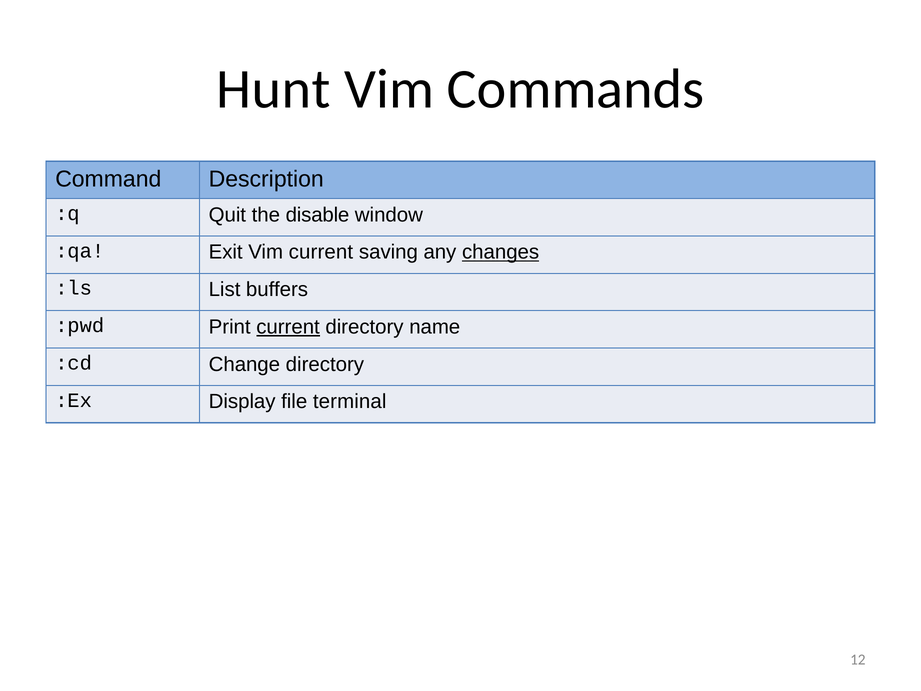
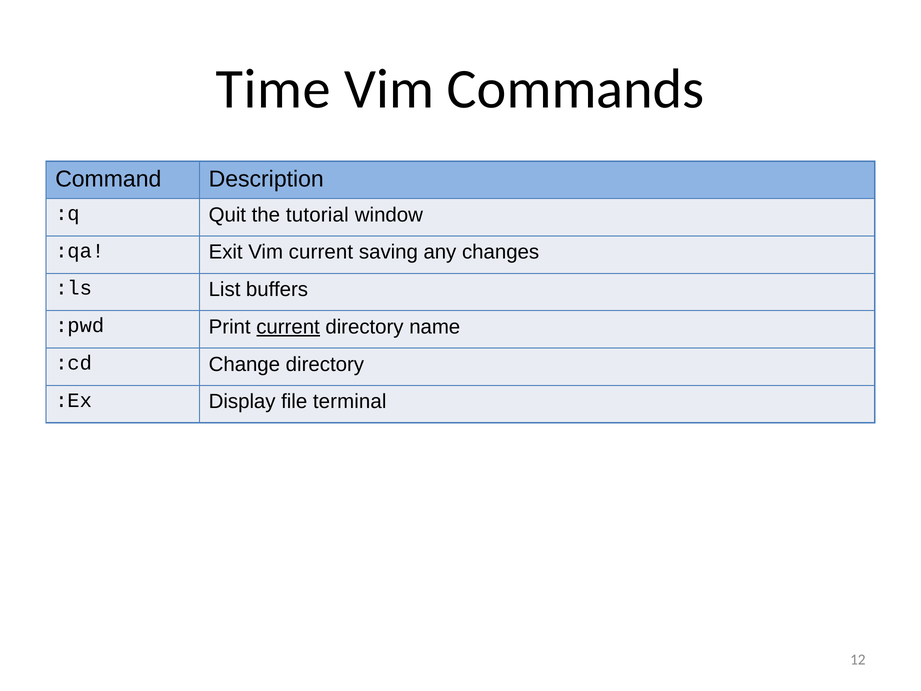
Hunt: Hunt -> Time (273, 89)
disable: disable -> tutorial (317, 215)
changes underline: present -> none (501, 252)
